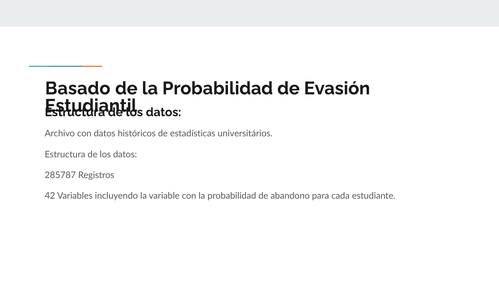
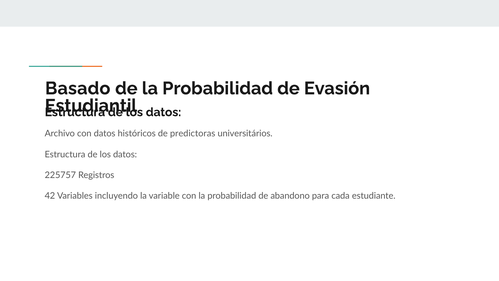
estadísticas: estadísticas -> predictoras (193, 134)
285787: 285787 -> 225757 (60, 175)
